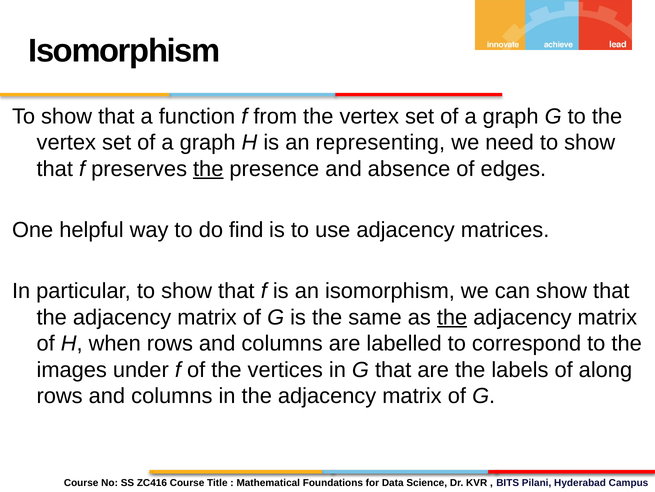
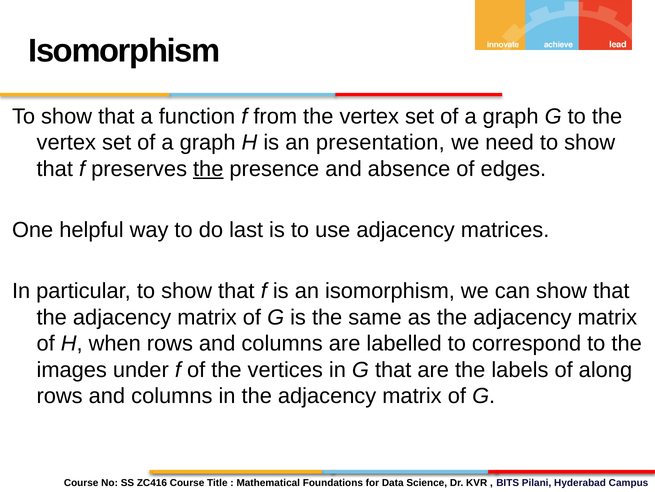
representing: representing -> presentation (380, 142)
find: find -> last (246, 230)
the underline: present -> none (452, 317)
